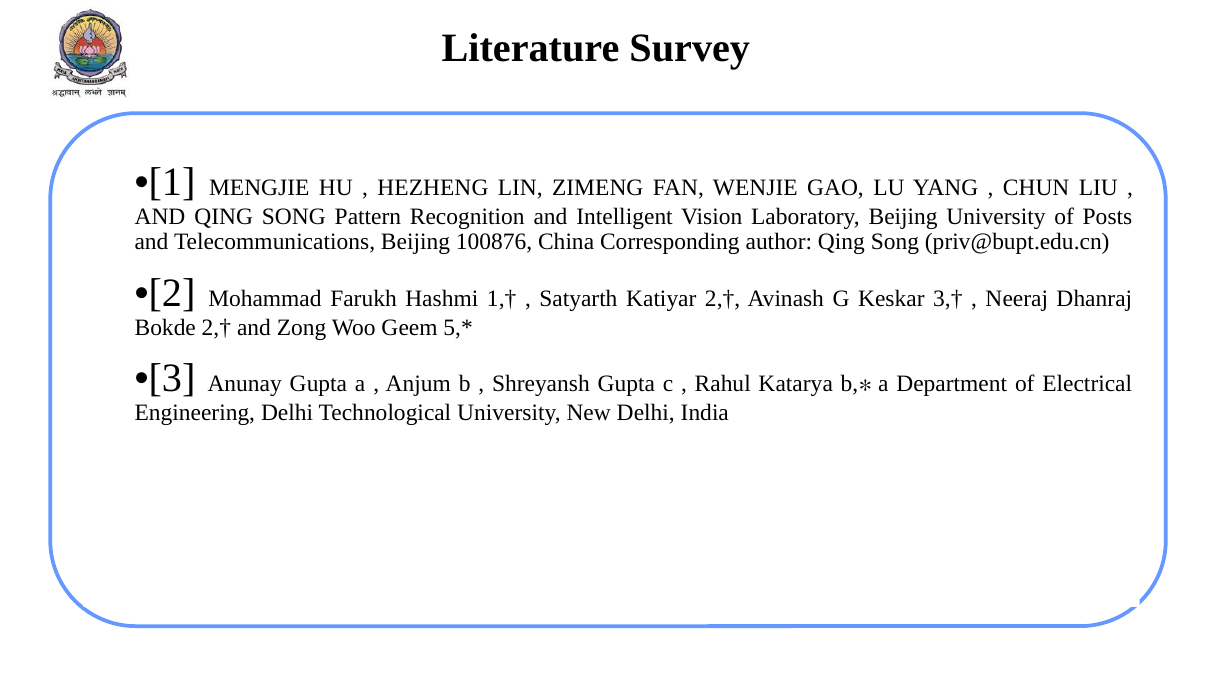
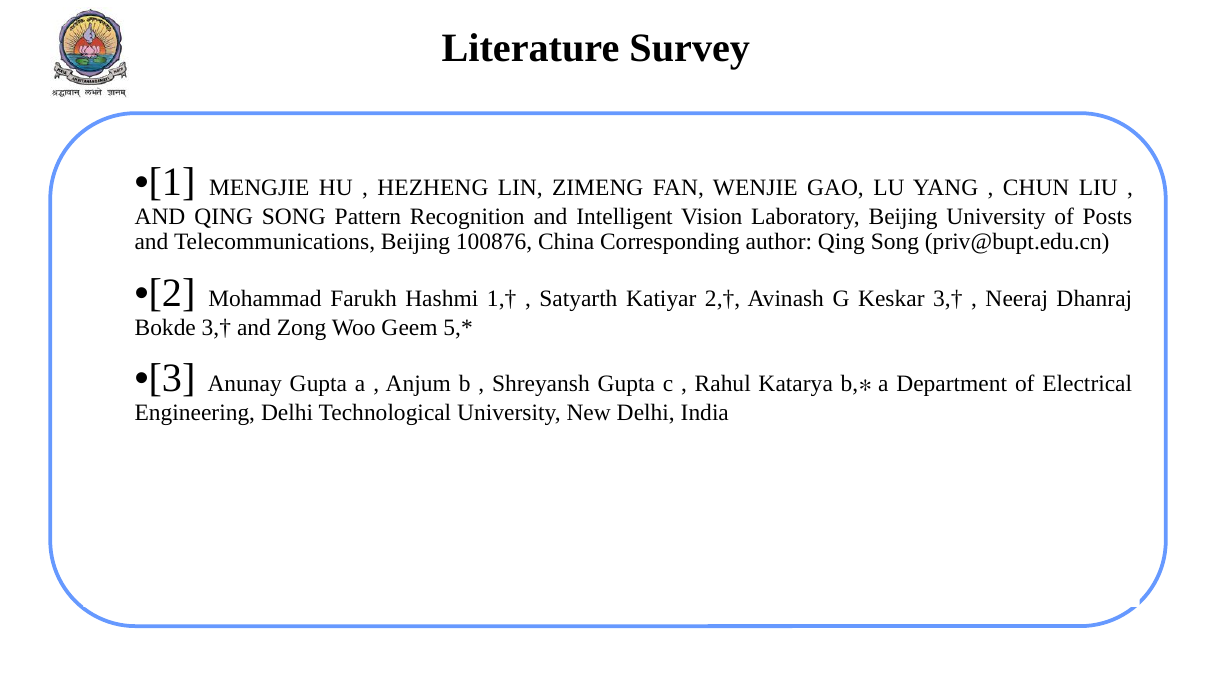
Bokde 2,†: 2,† -> 3,† (216, 327)
